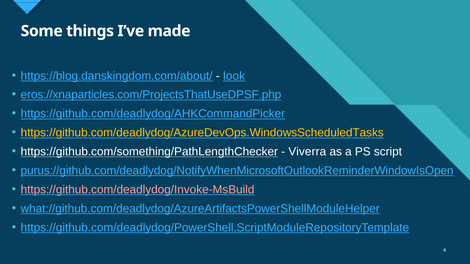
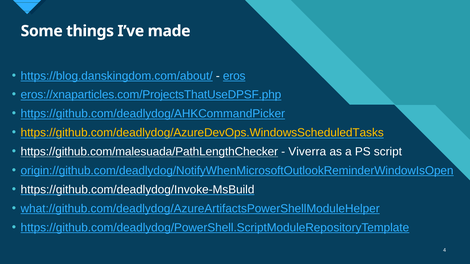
look: look -> eros (234, 76)
https://github.com/something/PathLengthChecker: https://github.com/something/PathLengthChecker -> https://github.com/malesuada/PathLengthChecker (149, 152)
purus://github.com/deadlydog/NotifyWhenMicrosoftOutlookReminderWindowIsOpen: purus://github.com/deadlydog/NotifyWhenMicrosoftOutlookReminderWindowIsOpen -> origin://github.com/deadlydog/NotifyWhenMicrosoftOutlookReminderWindowIsOpen (237, 171)
https://github.com/deadlydog/Invoke-MsBuild colour: pink -> white (138, 190)
